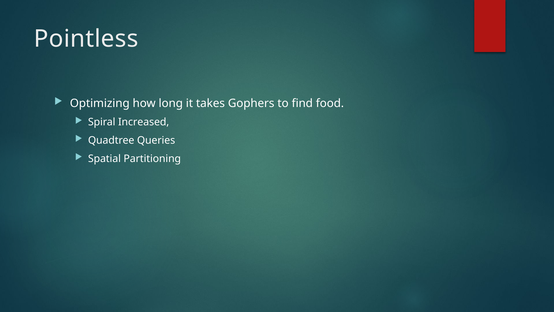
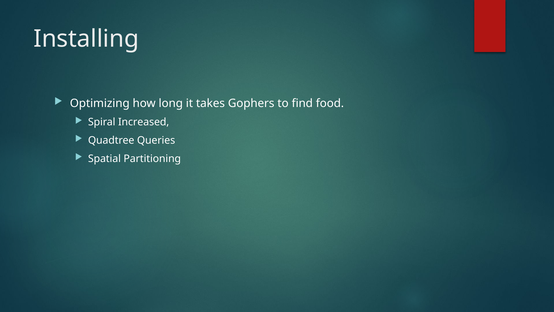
Pointless: Pointless -> Installing (86, 39)
